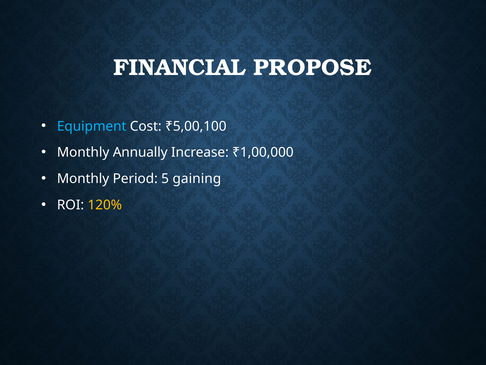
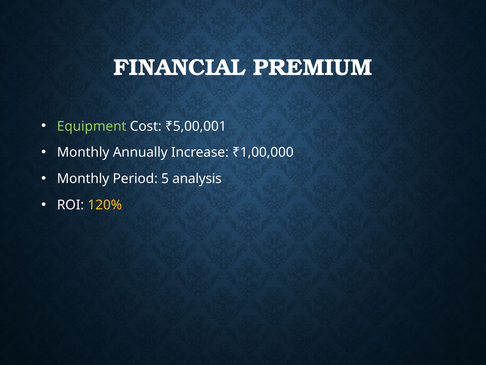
PROPOSE: PROPOSE -> PREMIUM (313, 67)
Equipment colour: light blue -> light green (92, 126)
₹5,00,100: ₹5,00,100 -> ₹5,00,001 (196, 126)
gaining: gaining -> analysis (197, 179)
